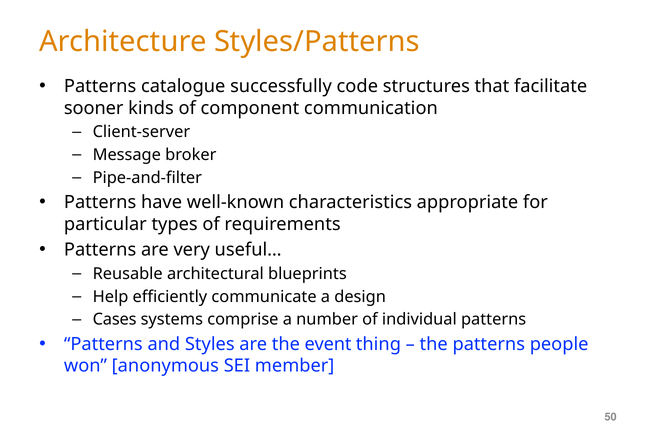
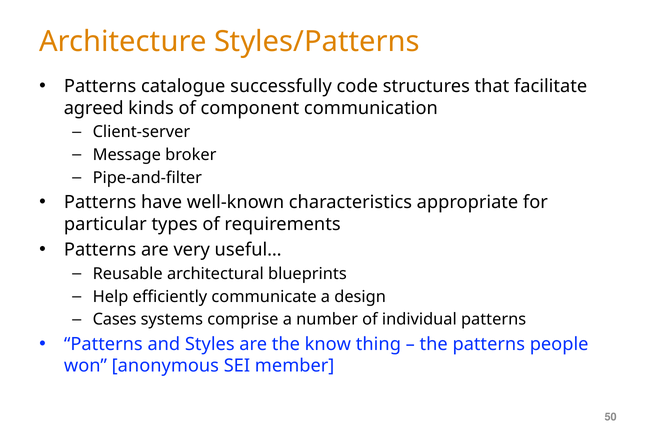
sooner: sooner -> agreed (94, 108)
event: event -> know (328, 344)
